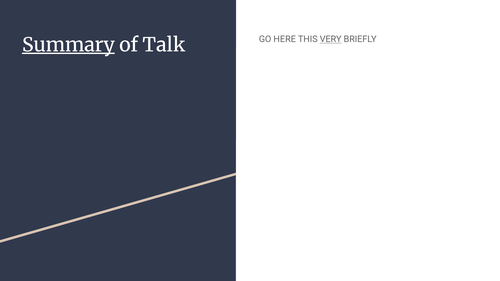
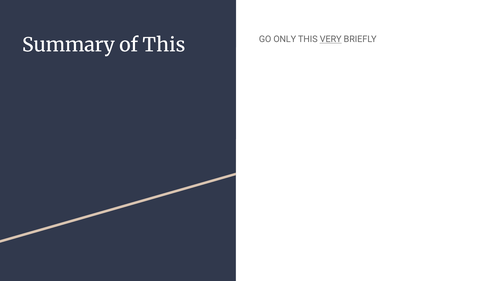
HERE: HERE -> ONLY (285, 39)
Summary underline: present -> none (68, 45)
of Talk: Talk -> This (164, 45)
